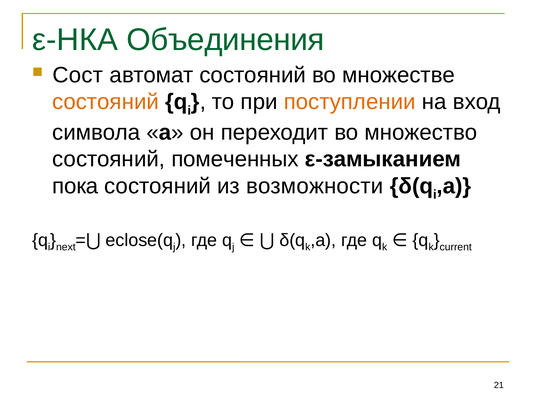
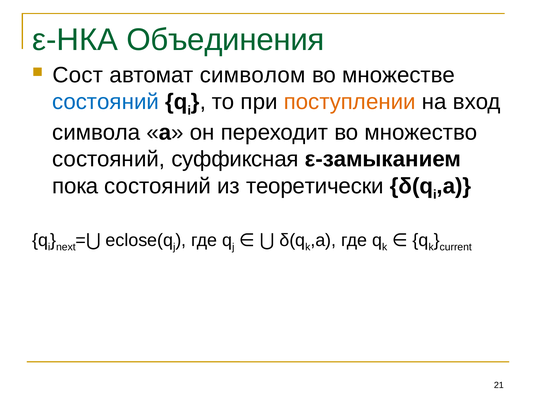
автомат состояний: состояний -> символом (253, 75)
состояний colour: orange -> blue (106, 102)
помеченных: помеченных -> суффиксная (235, 159)
возможности: возможности -> теоретически (315, 186)
